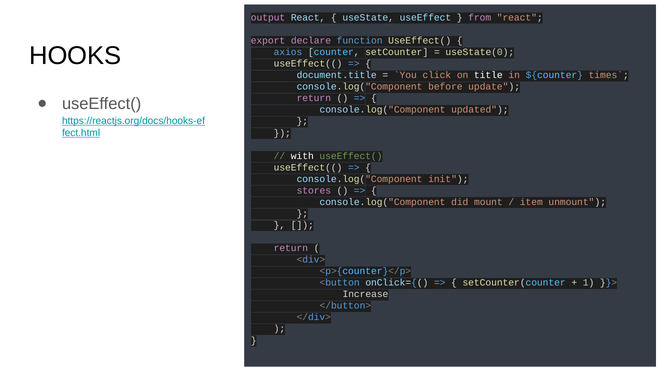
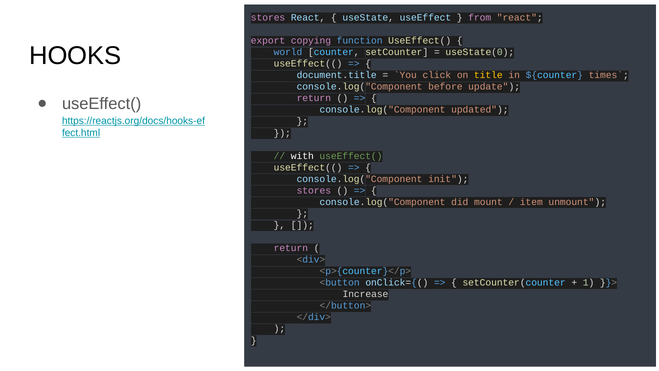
output: output -> stores (268, 18)
declare: declare -> copying (311, 41)
axios: axios -> world (288, 52)
title colour: white -> yellow (488, 75)
